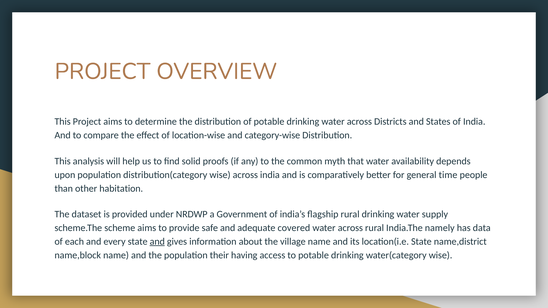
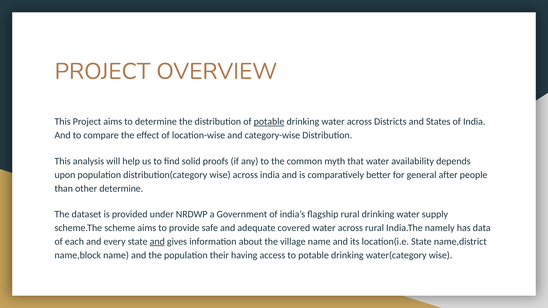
potable underline: none -> present (269, 122)
time: time -> after (448, 175)
other habitation: habitation -> determine (121, 189)
